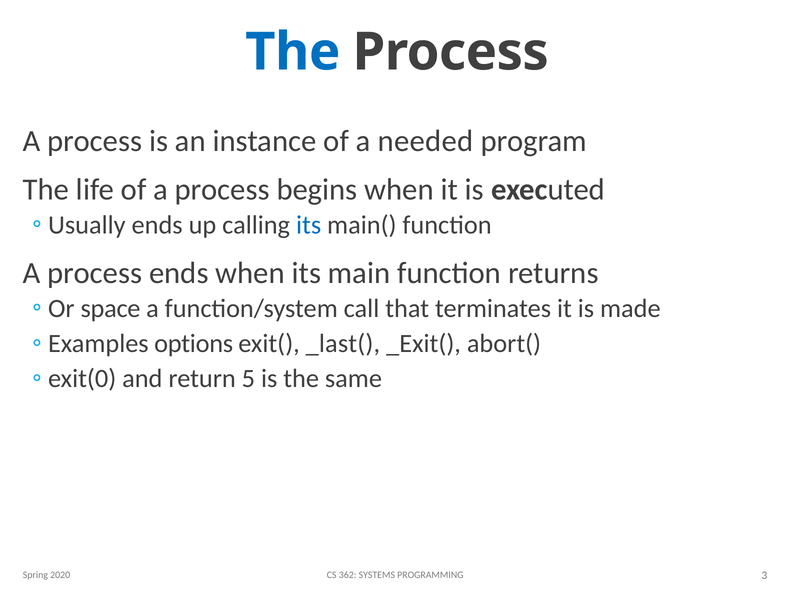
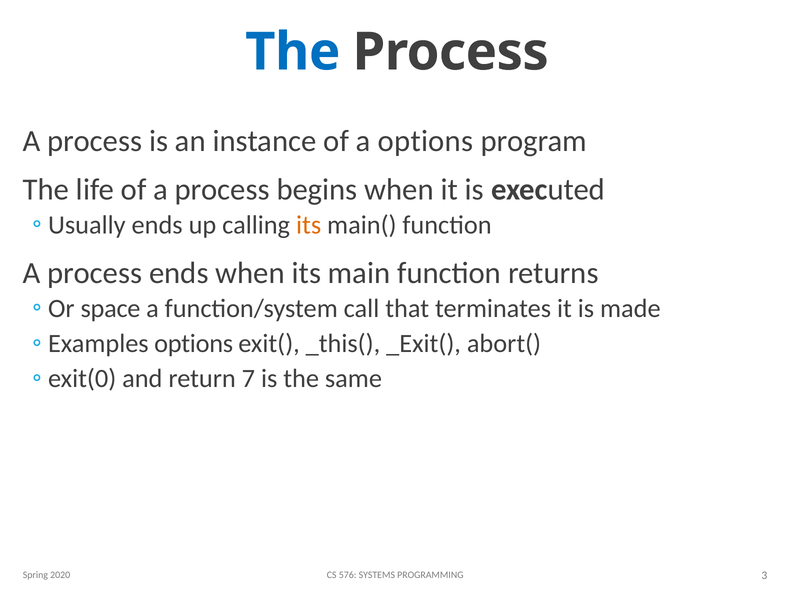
a needed: needed -> options (426, 141)
its colour: blue -> orange (309, 225)
_last(: _last( -> _this( (343, 343)
5: 5 -> 7 (248, 378)
362: 362 -> 576 (348, 574)
